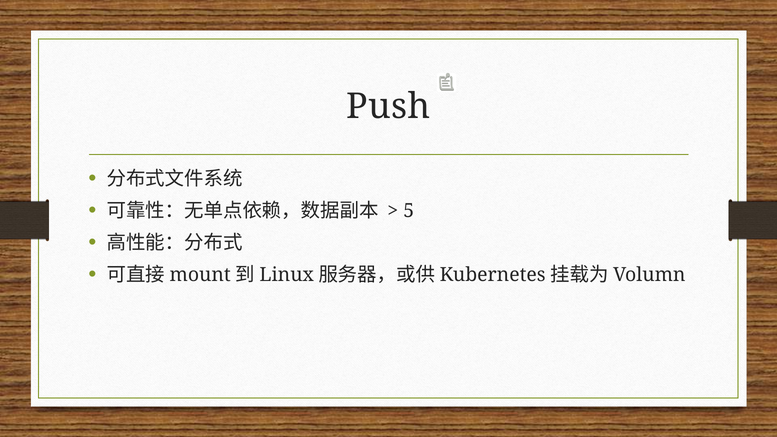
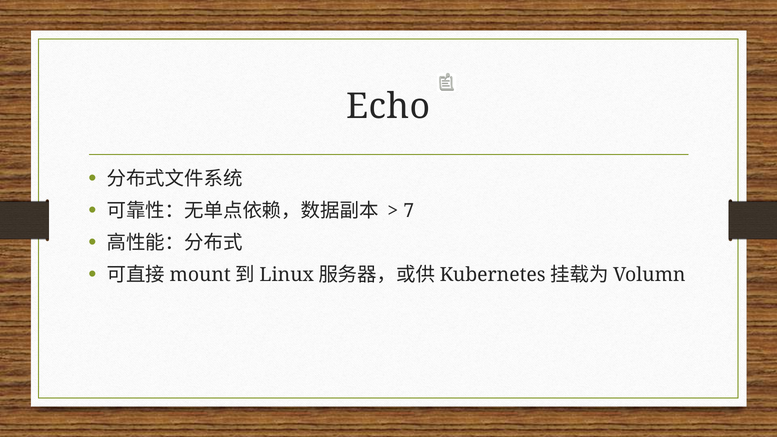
Push: Push -> Echo (388, 107)
5: 5 -> 7 (409, 211)
